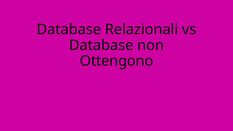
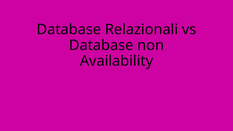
Ottengono: Ottengono -> Availability (116, 61)
